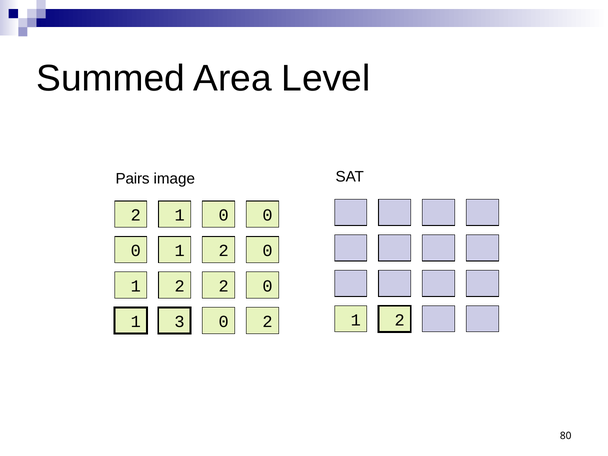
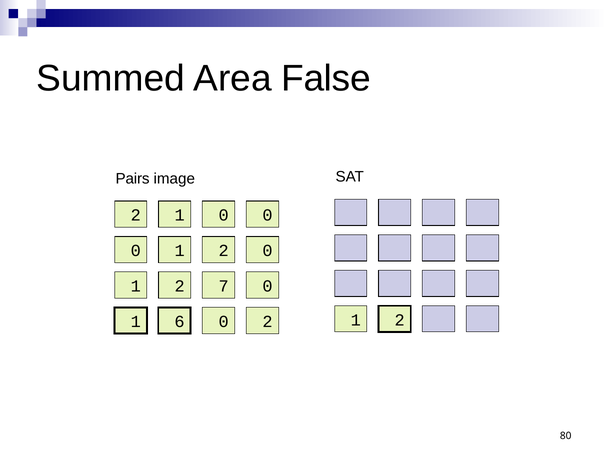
Level: Level -> False (326, 79)
2 2: 2 -> 7 (224, 286)
3: 3 -> 6 (179, 322)
